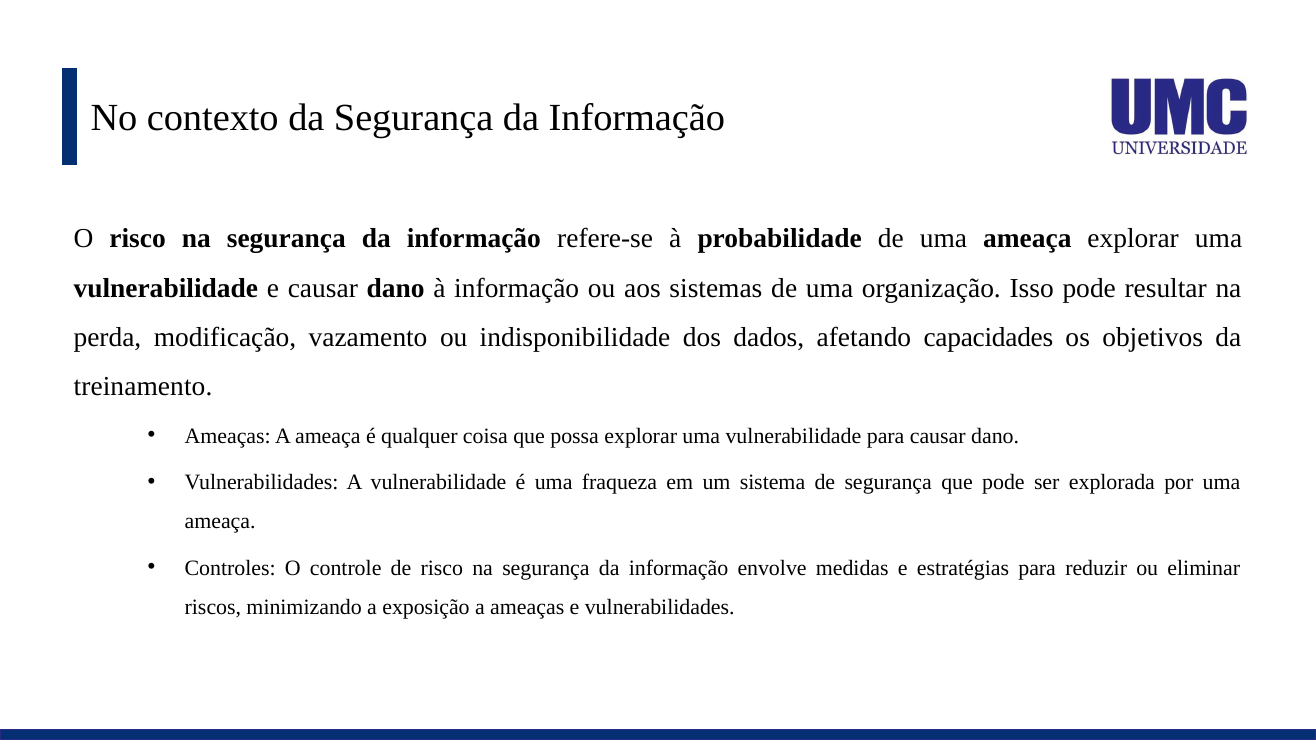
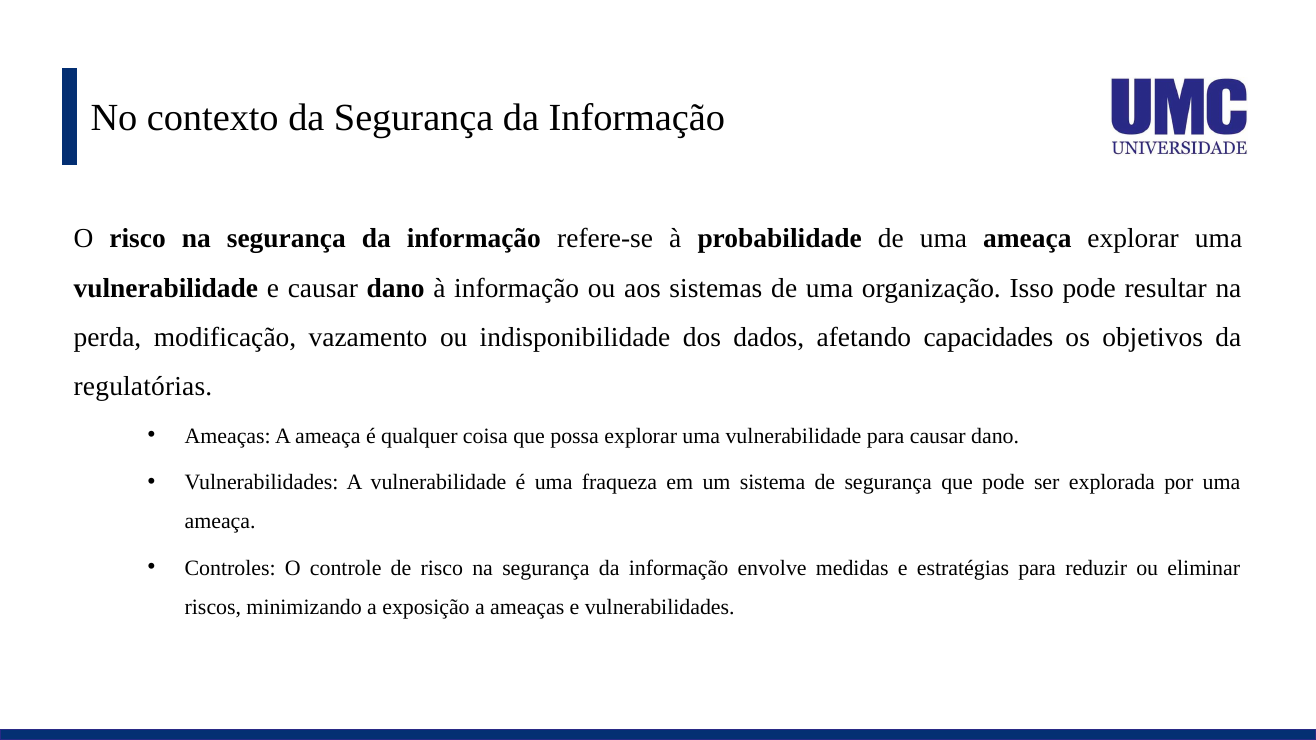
treinamento: treinamento -> regulatórias (143, 387)
